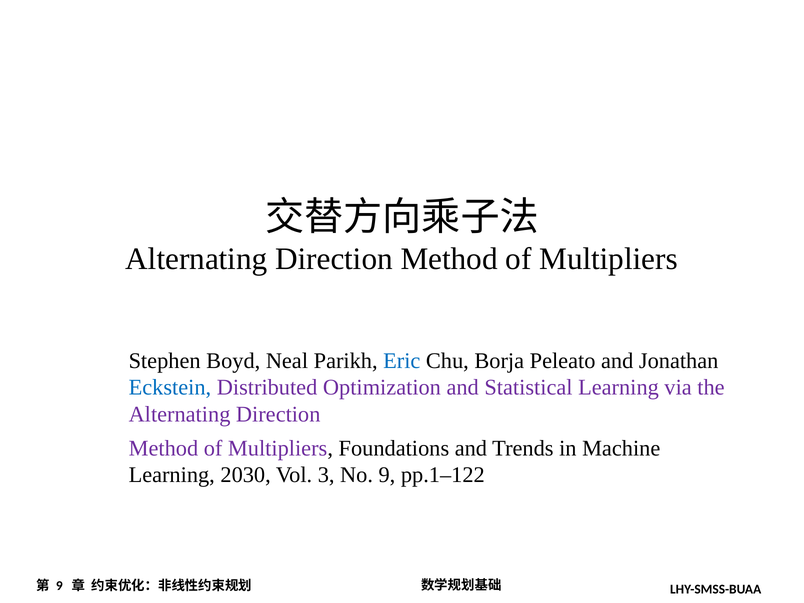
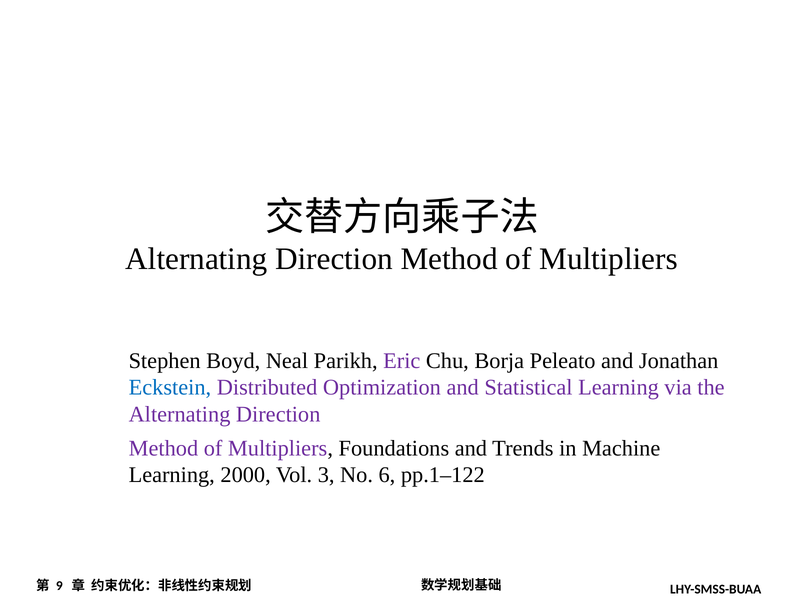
Eric colour: blue -> purple (402, 361)
2030: 2030 -> 2000 (246, 475)
No 9: 9 -> 6 (387, 475)
